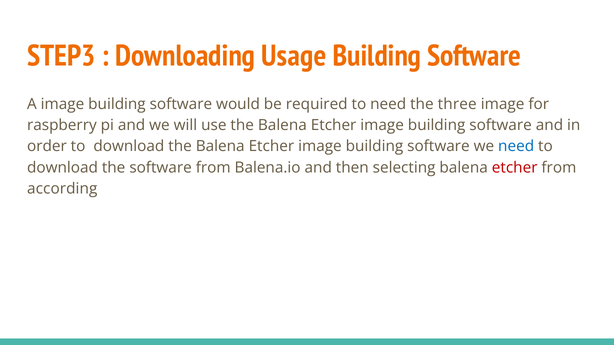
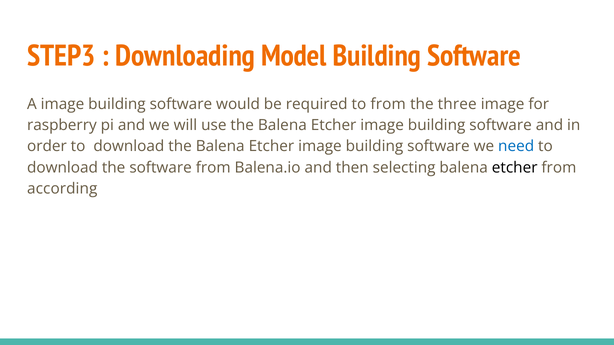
Usage: Usage -> Model (294, 56)
to need: need -> from (388, 104)
etcher colour: red -> black (515, 168)
